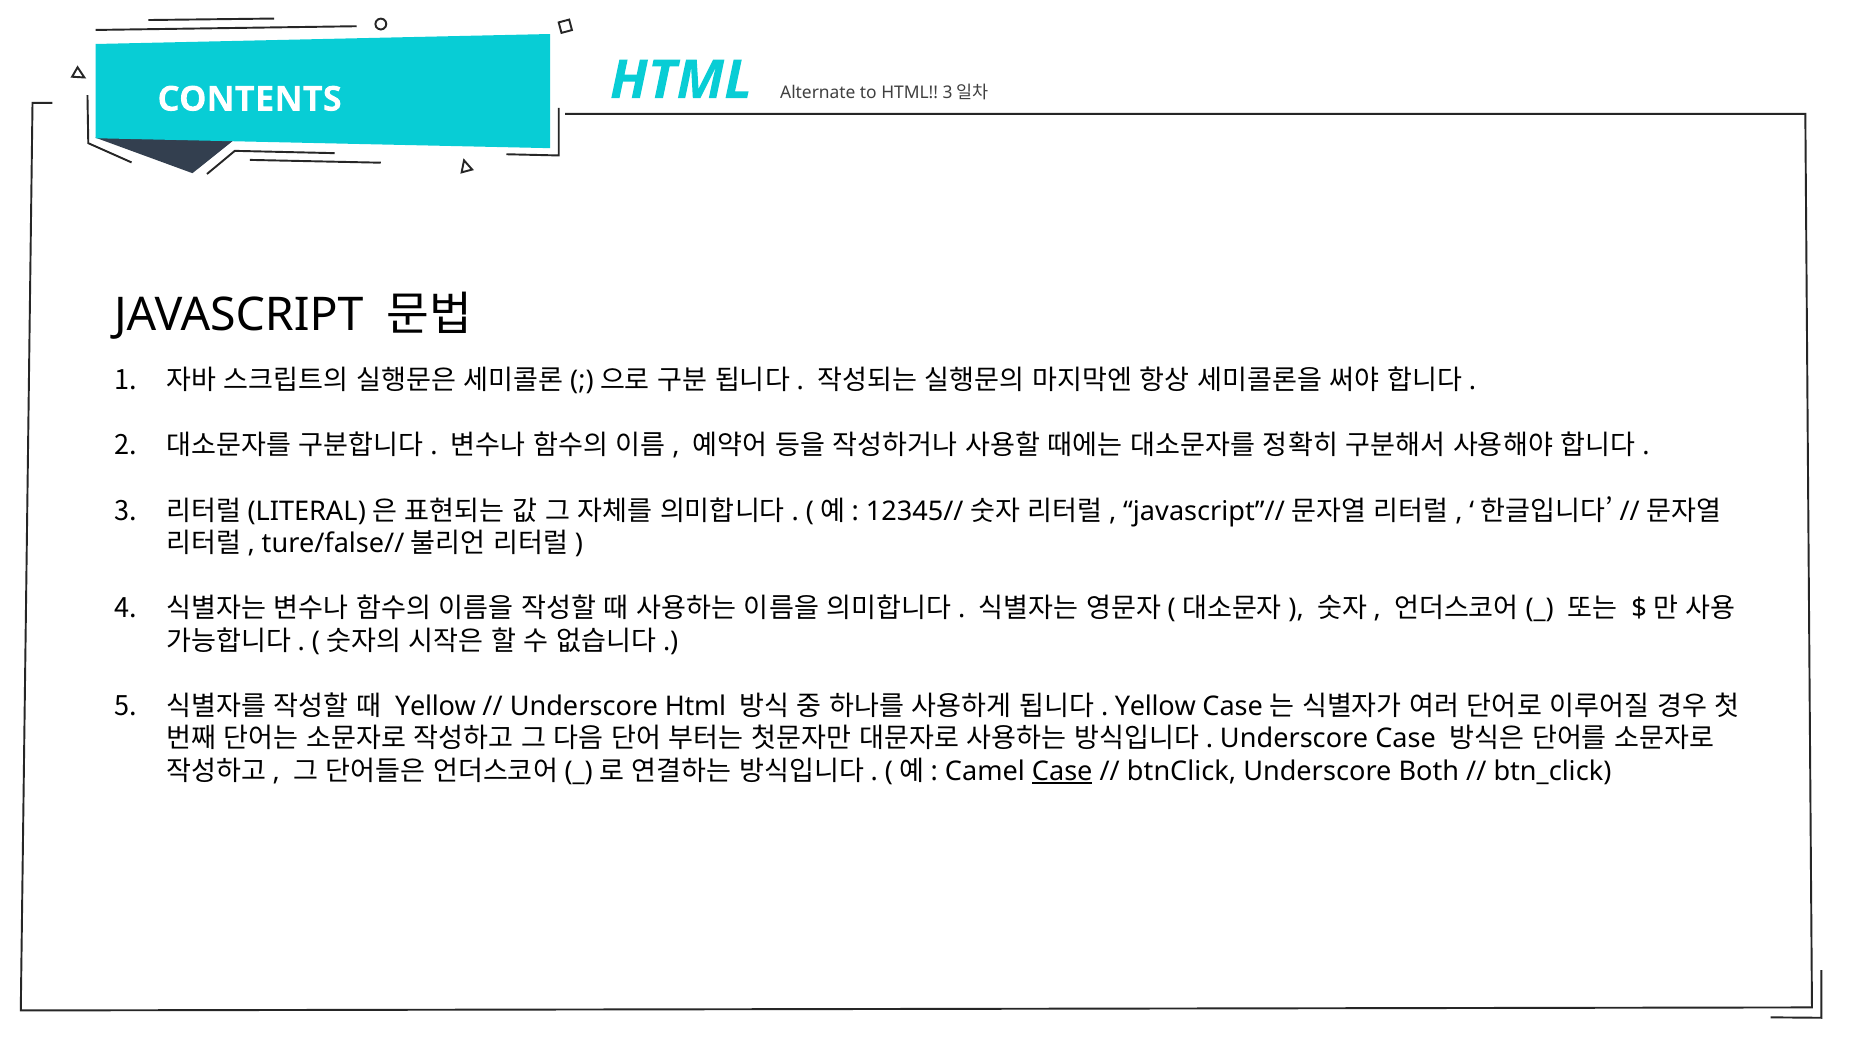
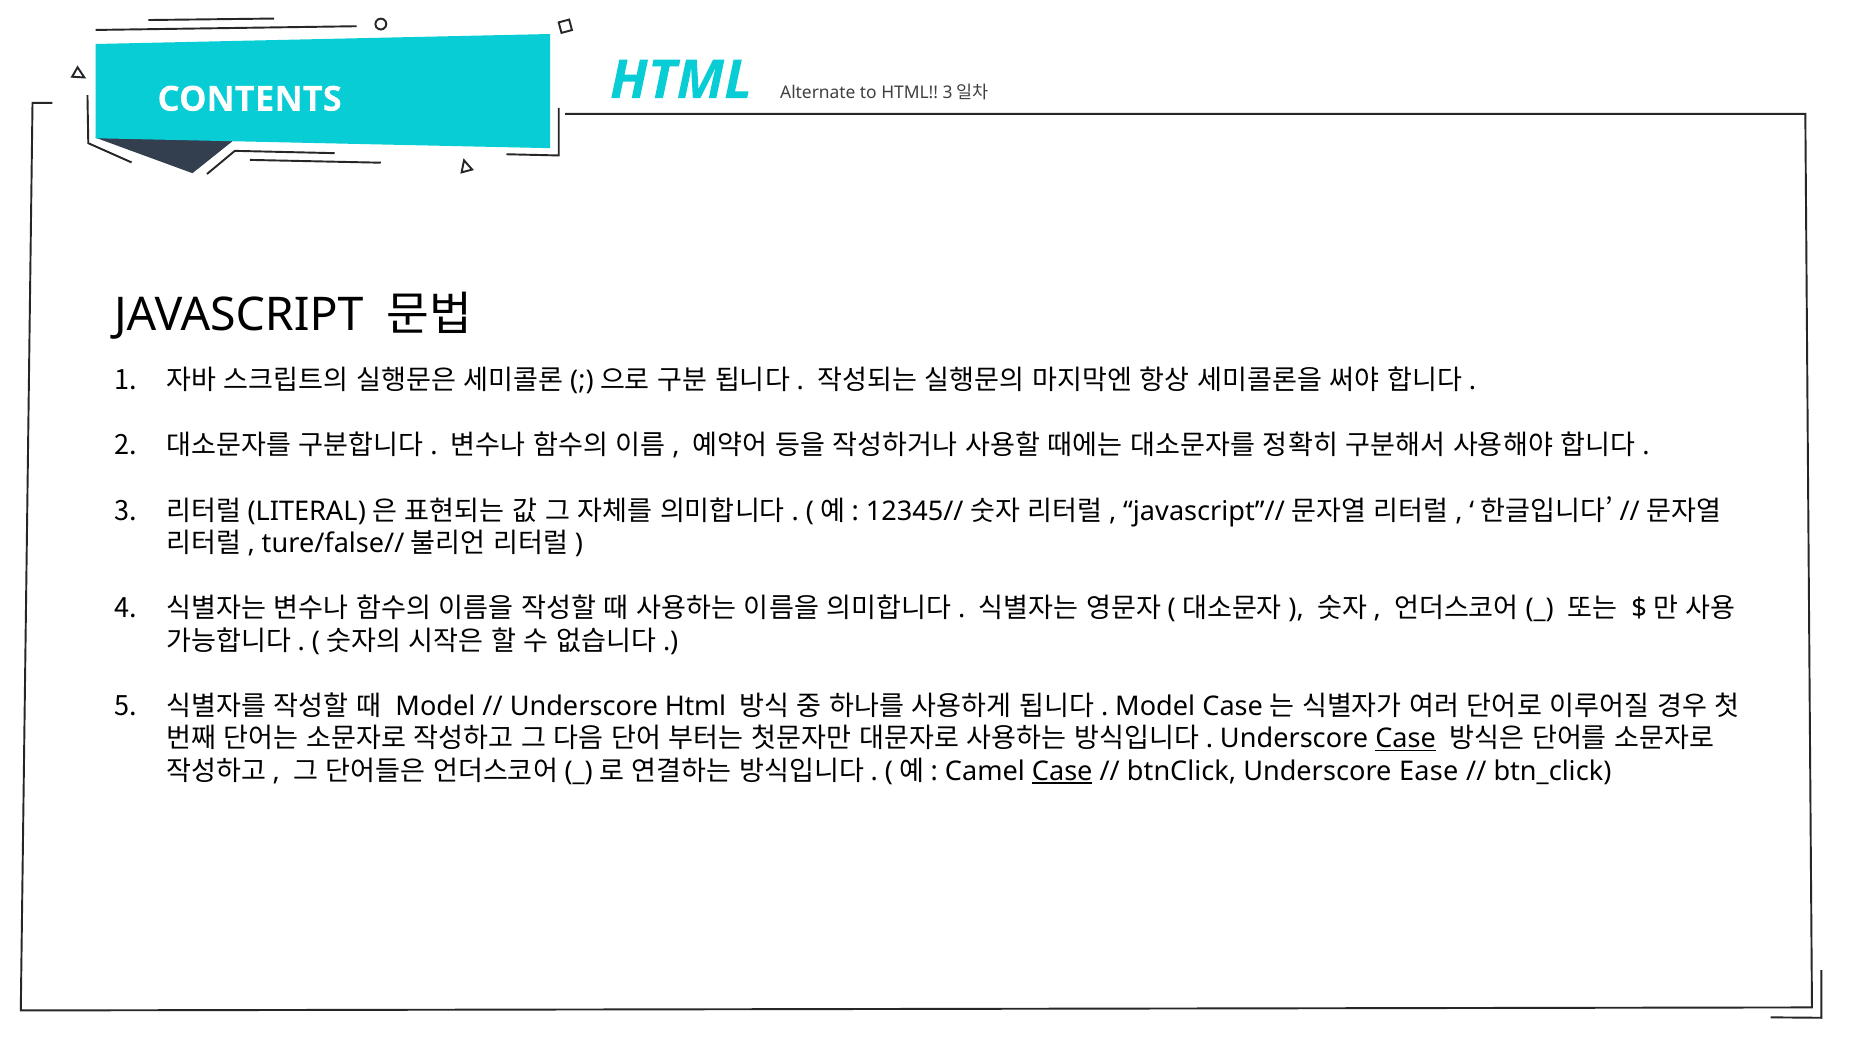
Yellow: Yellow -> Model (435, 706)
Yellow: Yellow -> Model (1155, 706)
Case underline: none -> present (1406, 738)
Both: Both -> Ease (1429, 771)
